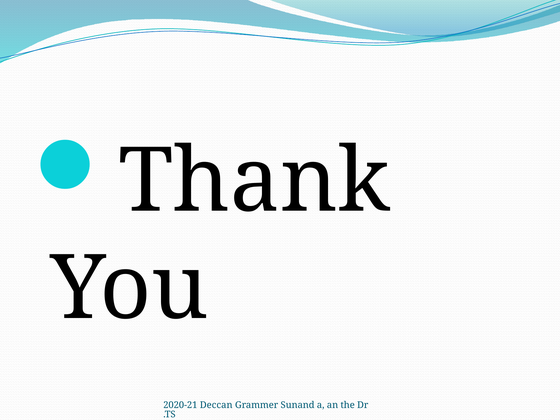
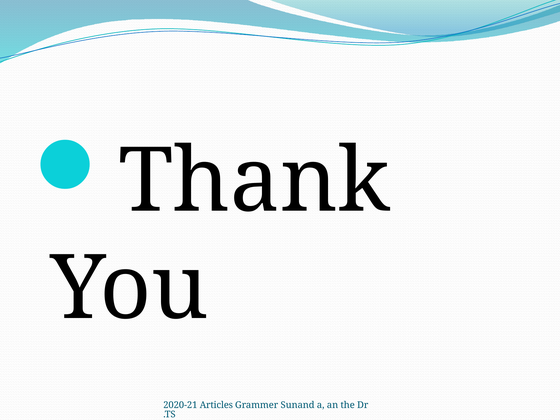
Deccan: Deccan -> Articles (216, 405)
